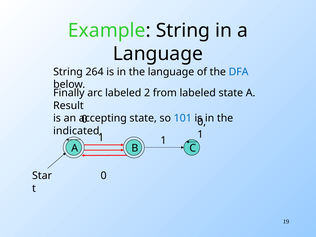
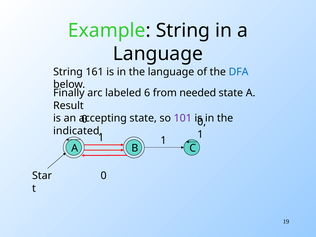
264: 264 -> 161 (95, 72)
2: 2 -> 6 (147, 93)
from labeled: labeled -> needed (198, 93)
101 colour: blue -> purple (183, 118)
